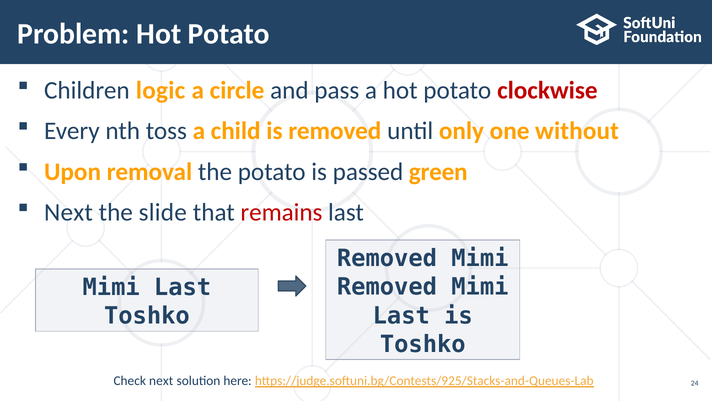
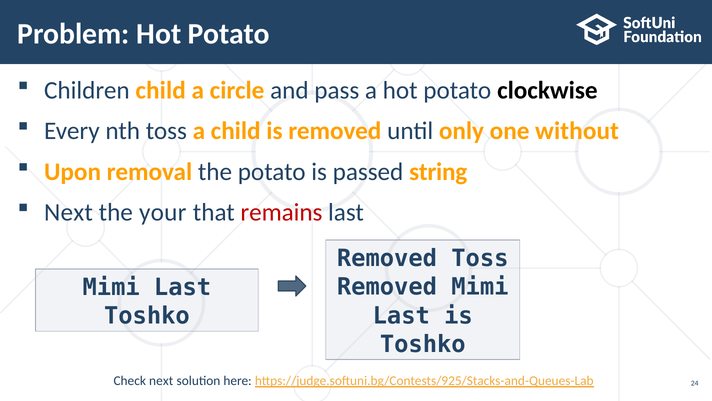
Children logic: logic -> child (161, 90)
clockwise colour: red -> black (547, 90)
green: green -> string (438, 172)
slide: slide -> your (163, 212)
Mimi: Mimi -> Toss (480, 258)
